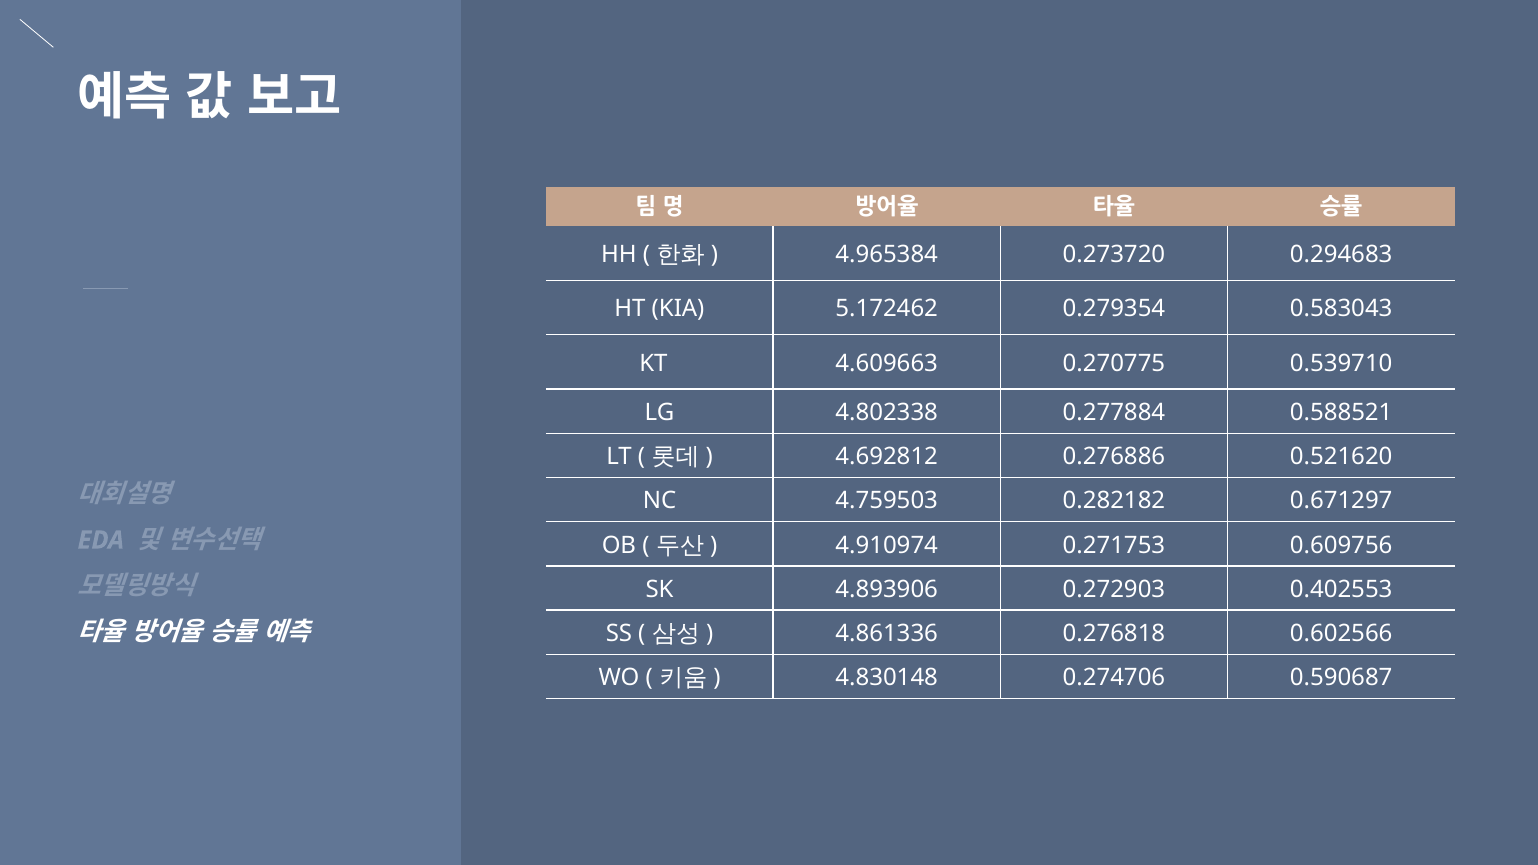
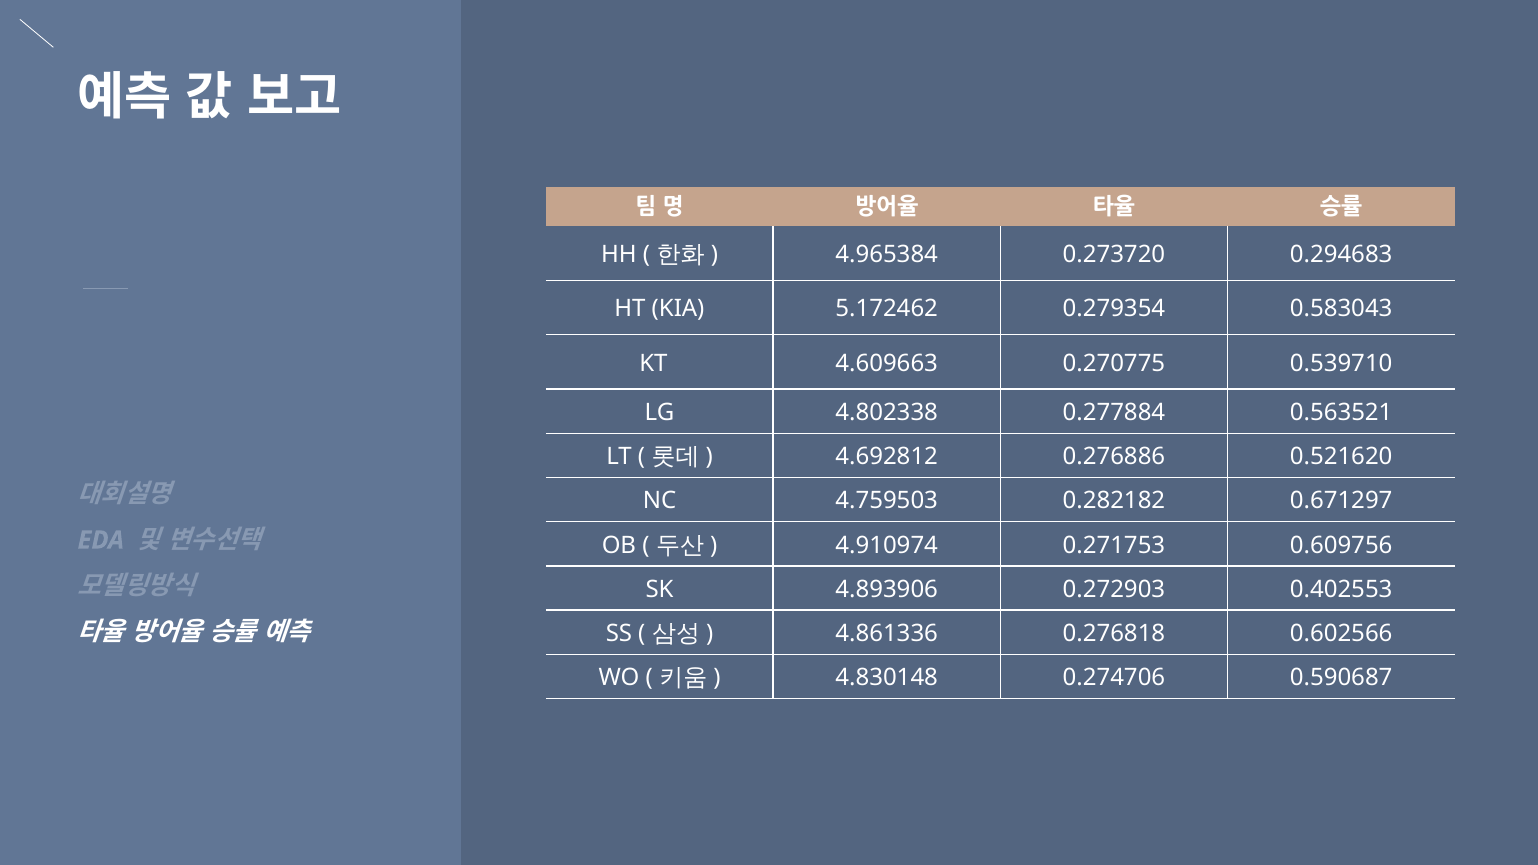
0.588521: 0.588521 -> 0.563521 (1341, 413)
